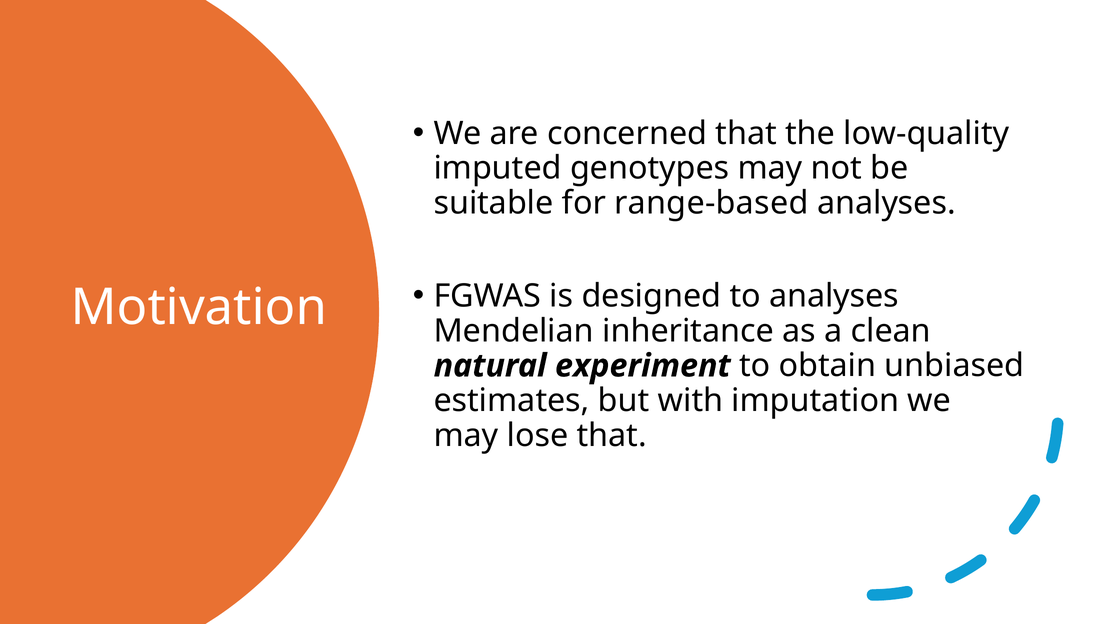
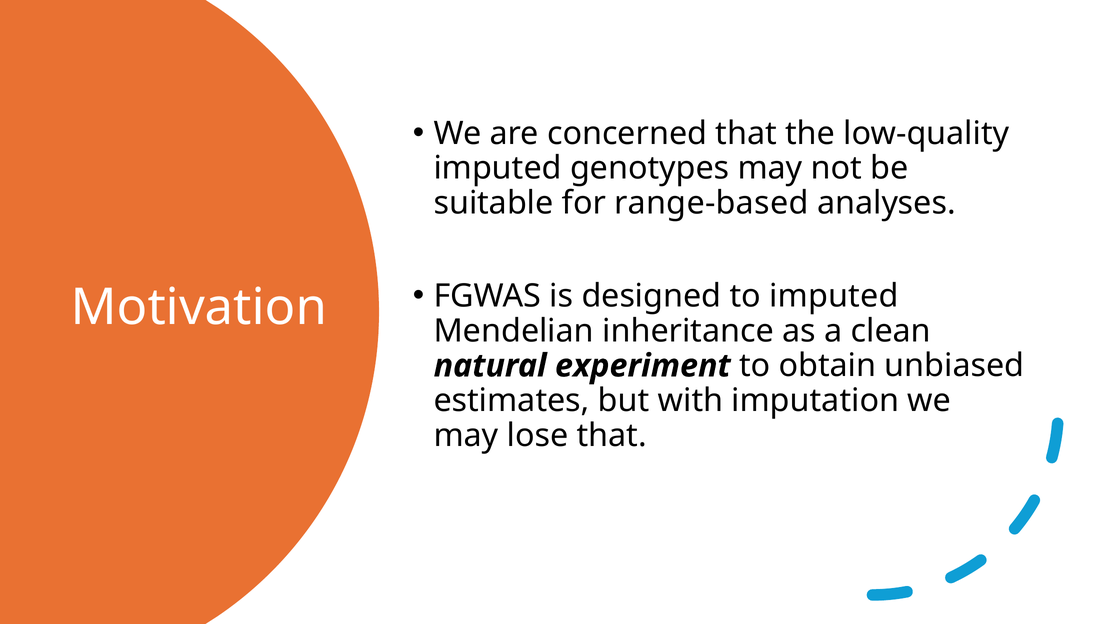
to analyses: analyses -> imputed (834, 296)
